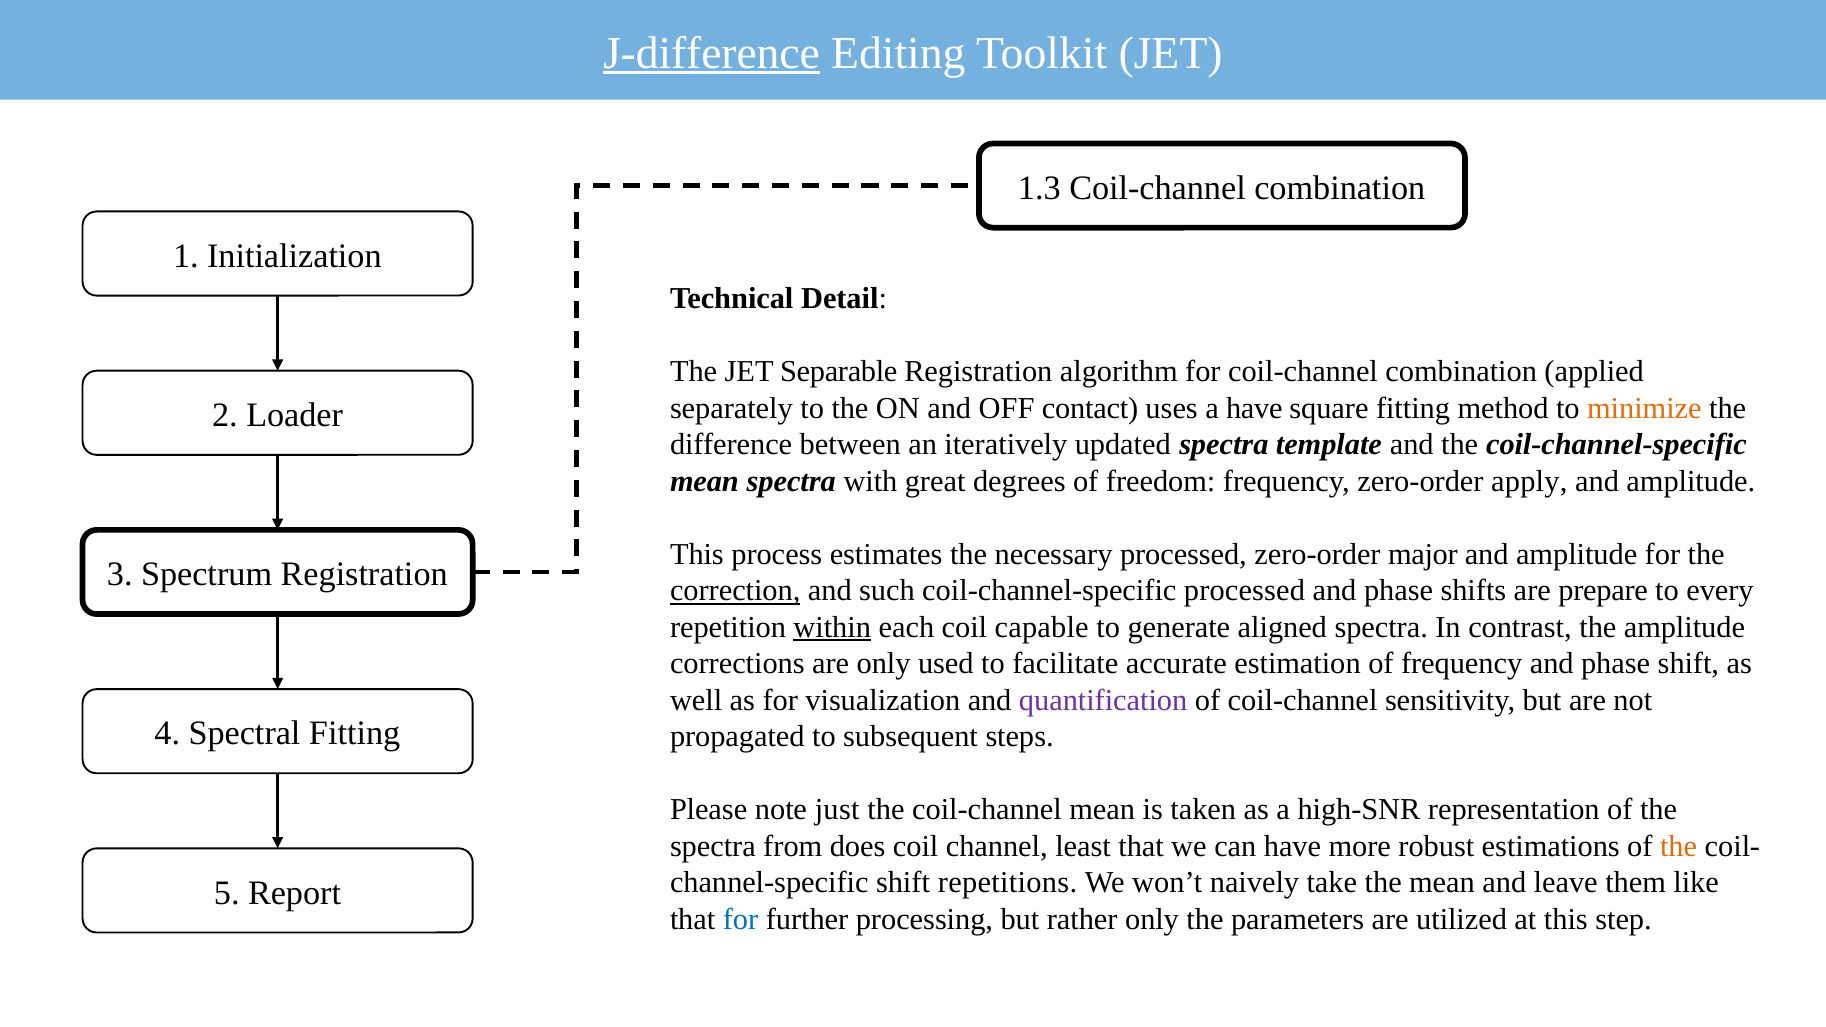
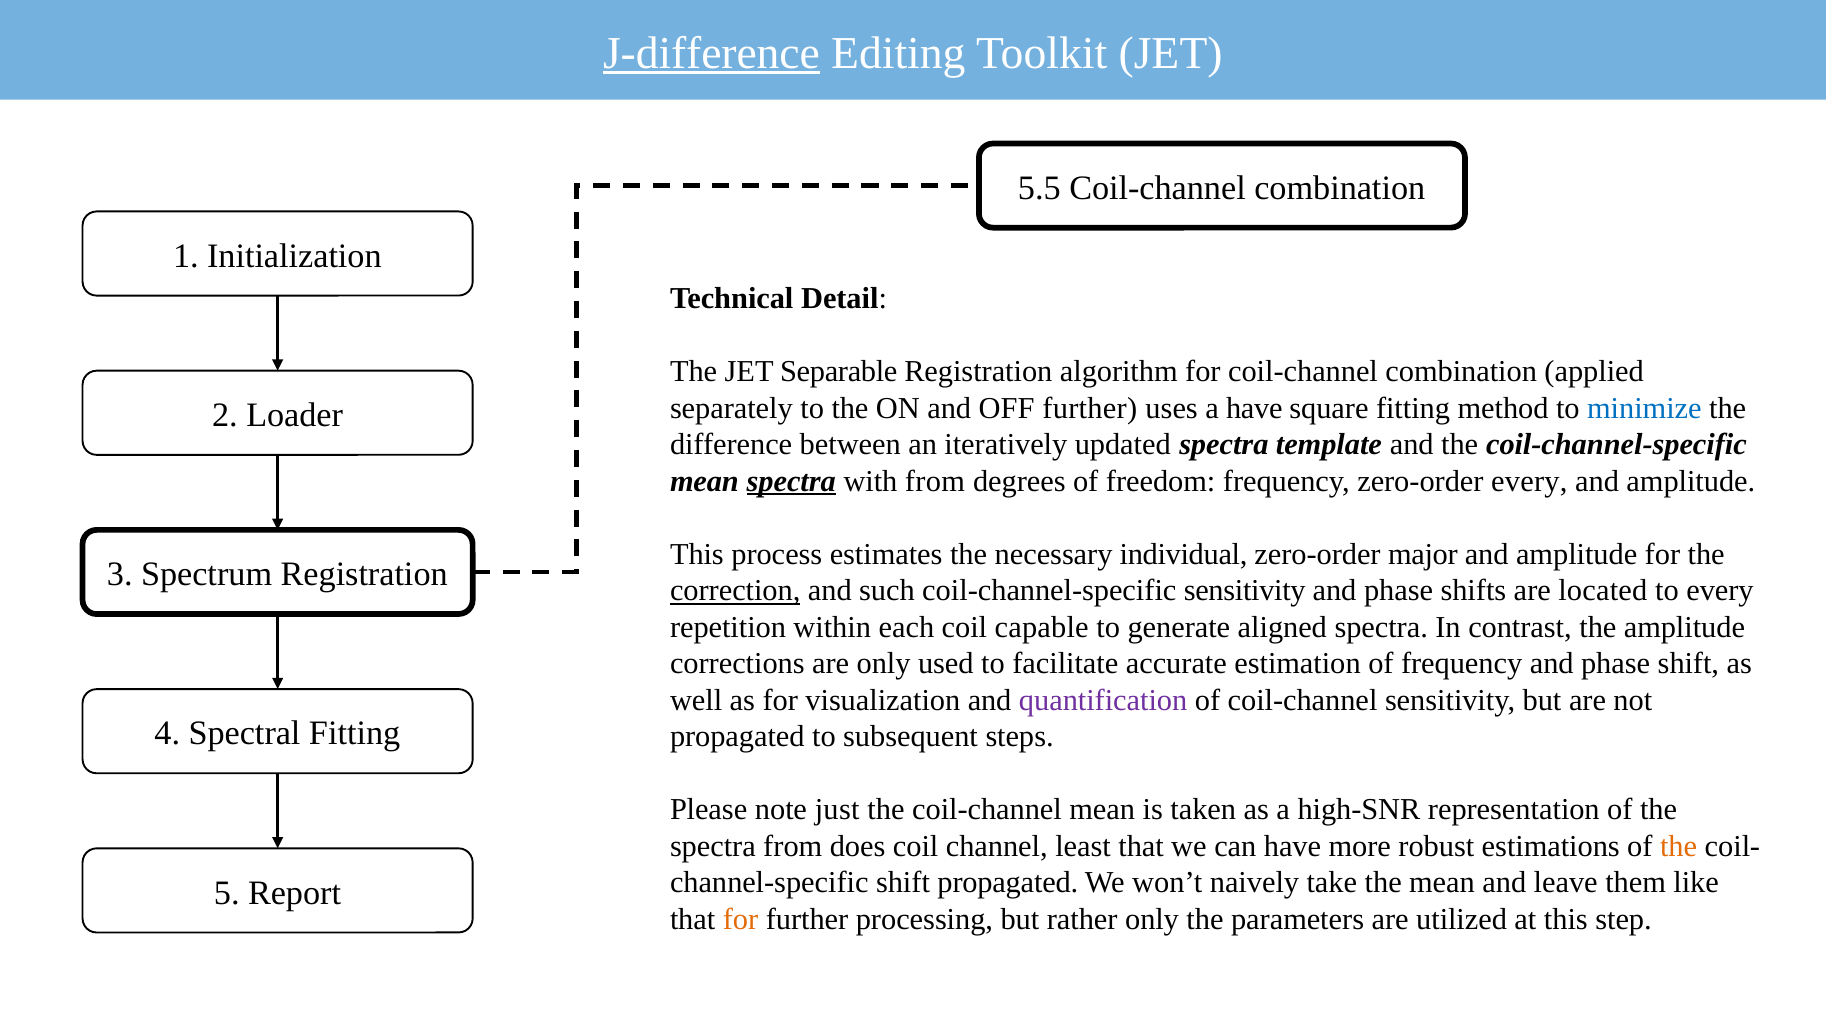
1.3: 1.3 -> 5.5 (1039, 188)
OFF contact: contact -> further (1090, 408)
minimize colour: orange -> blue (1644, 408)
spectra underline: none -> present (791, 481)
with great: great -> from (935, 481)
zero-order apply: apply -> every (1529, 481)
necessary processed: processed -> individual (1184, 554)
coil-channel-specific processed: processed -> sensitivity (1245, 591)
prepare: prepare -> located (1603, 591)
within underline: present -> none (832, 627)
shift repetitions: repetitions -> propagated (1008, 883)
for colour: blue -> orange (741, 919)
